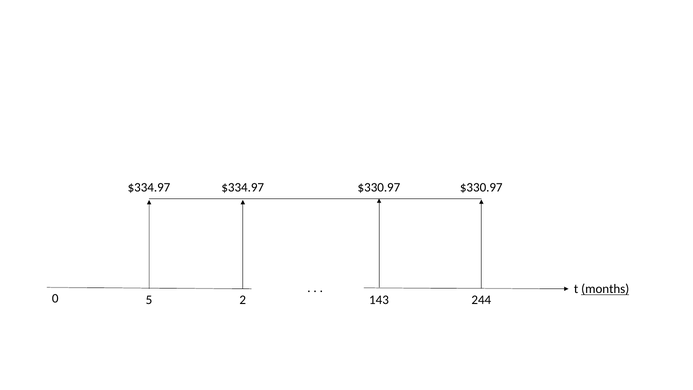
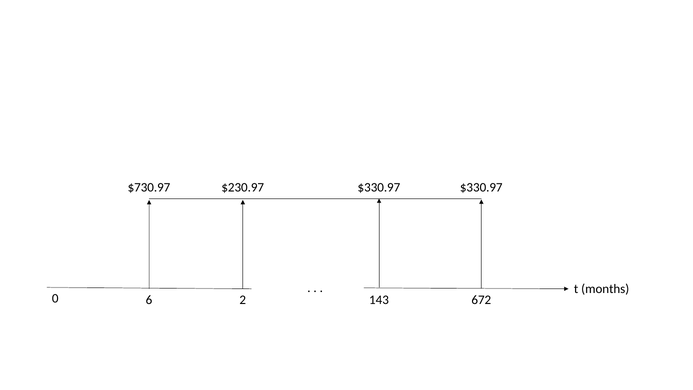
$334.97: $334.97 -> $730.97 (149, 187)
$334.97: $334.97 -> $230.97 (243, 187)
months underline: present -> none (605, 289)
5: 5 -> 6 (149, 300)
244: 244 -> 672 (481, 300)
